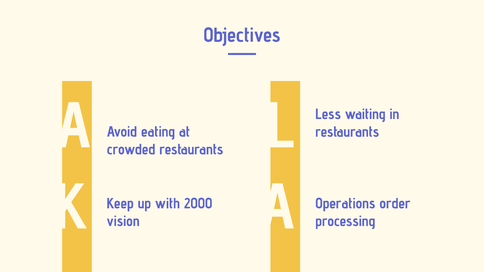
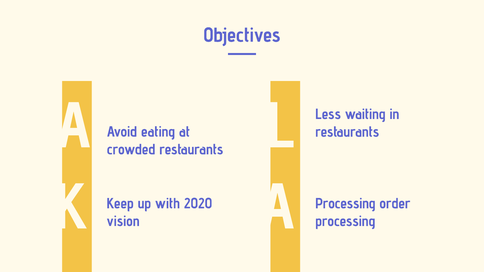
2000: 2000 -> 2020 (198, 204)
Operations: Operations -> Processing (345, 204)
